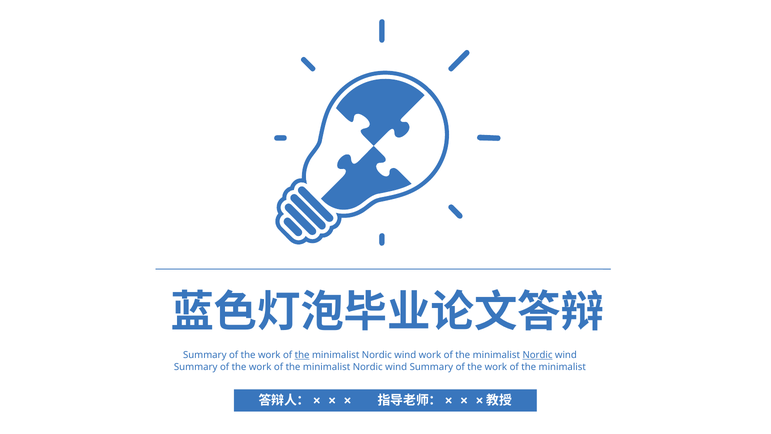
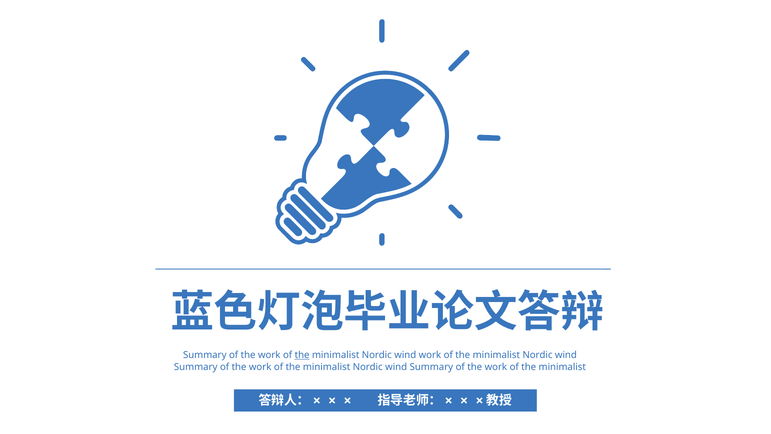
Nordic underline: present -> none (538, 355)
